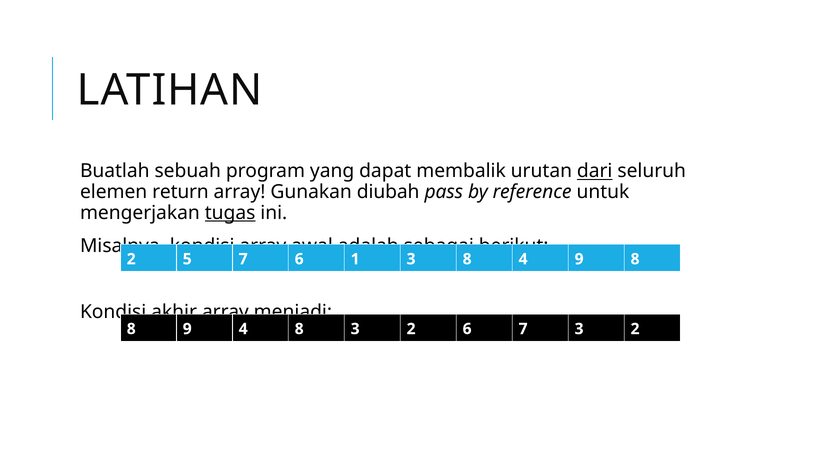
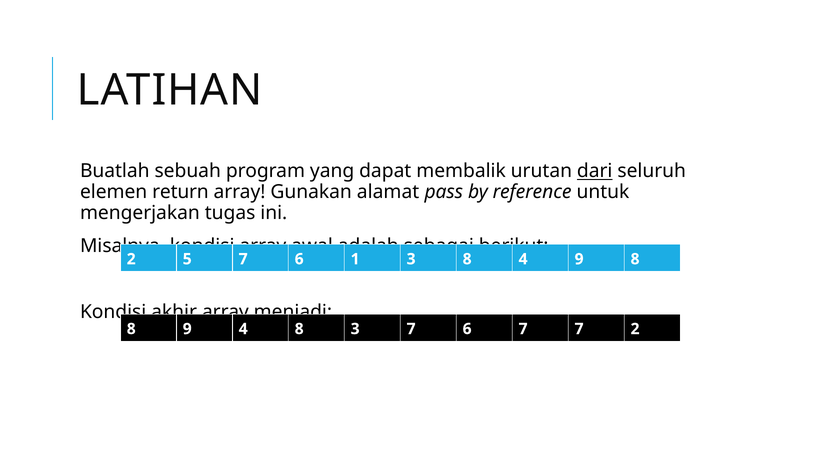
diubah: diubah -> alamat (388, 192)
tugas underline: present -> none (230, 212)
8 3 2: 2 -> 7 (411, 329)
7 3: 3 -> 7 (579, 329)
